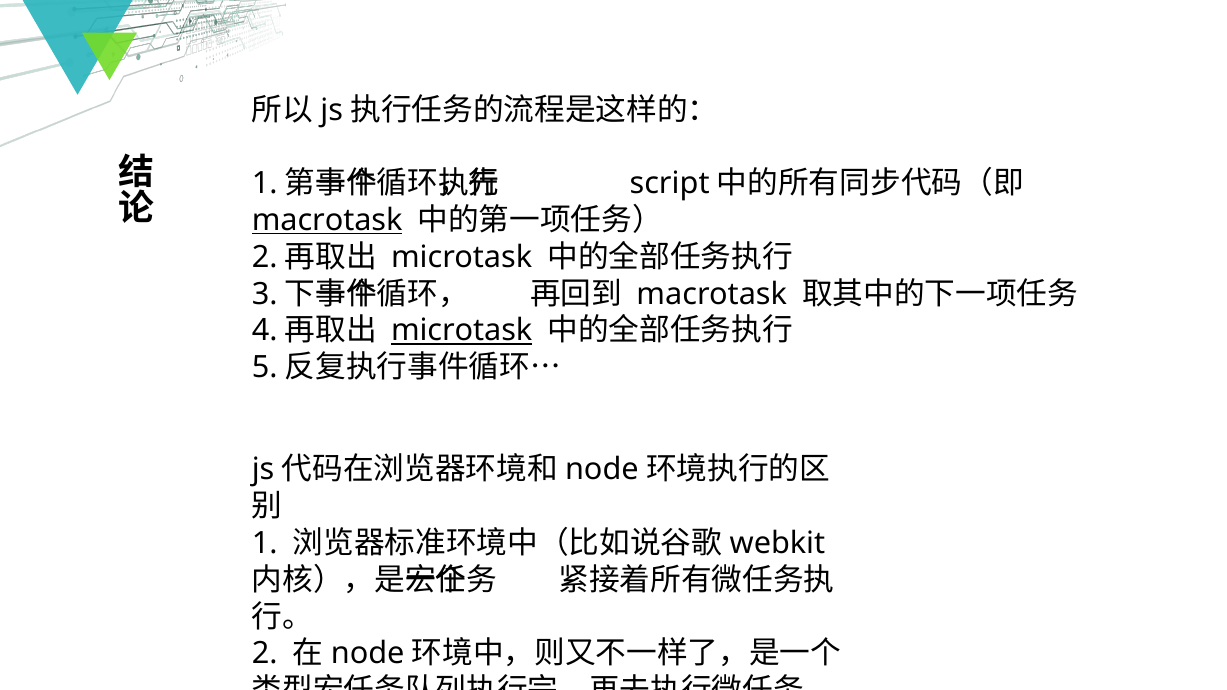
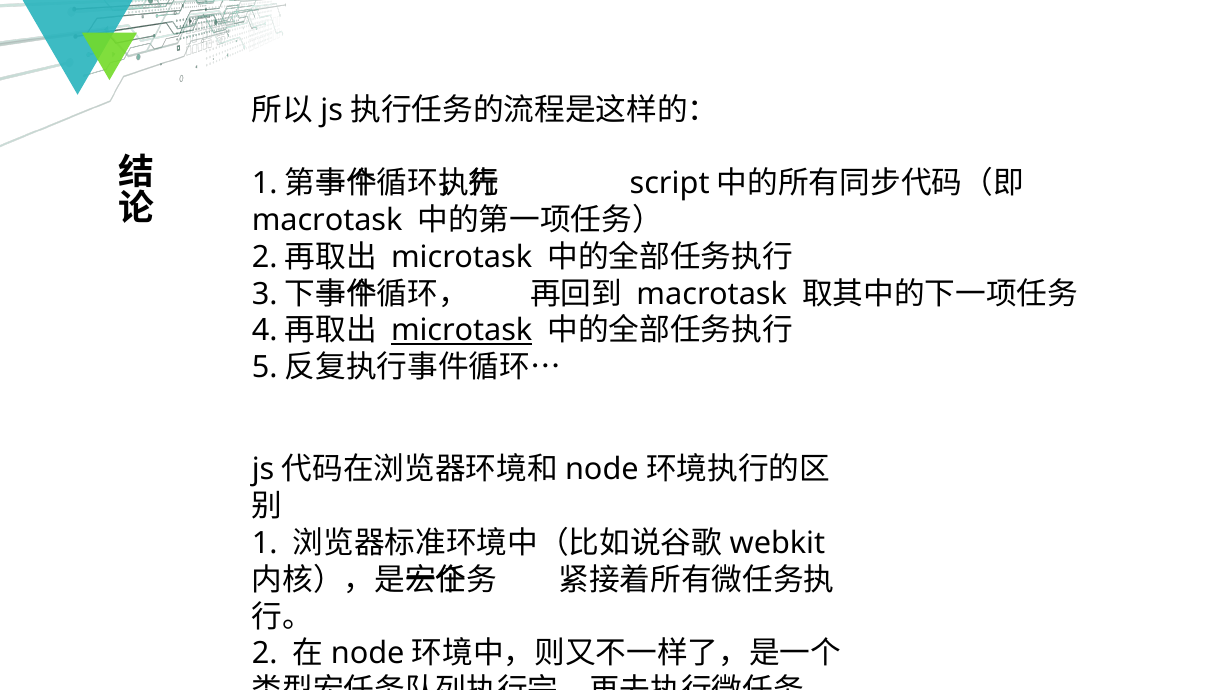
macrotask underline: present -> none (327, 220)
